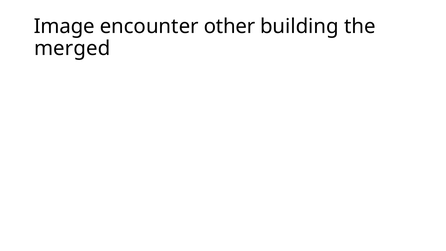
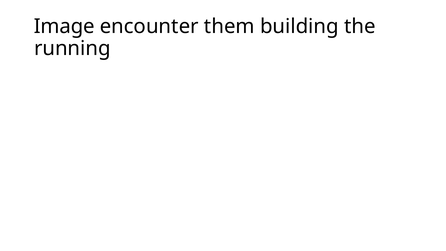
other: other -> them (229, 26)
merged: merged -> running (72, 48)
